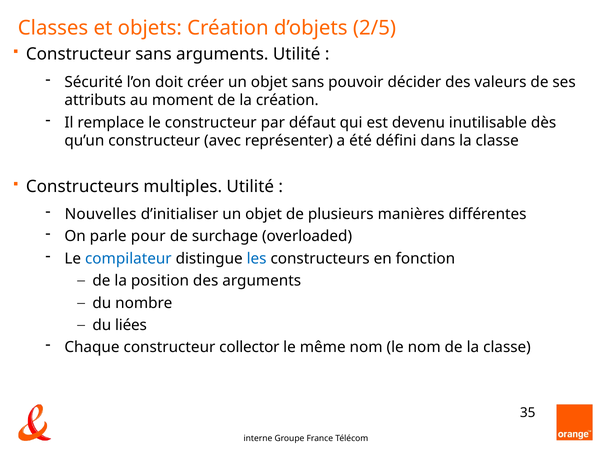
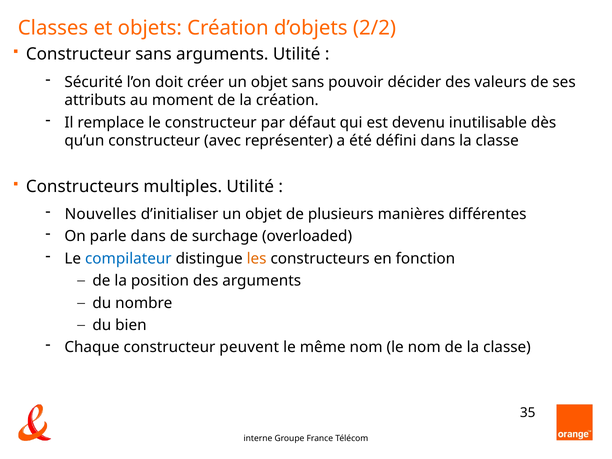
2/5: 2/5 -> 2/2 (374, 28)
parle pour: pour -> dans (148, 236)
les colour: blue -> orange (257, 259)
liées: liées -> bien (131, 325)
collector: collector -> peuvent (249, 347)
